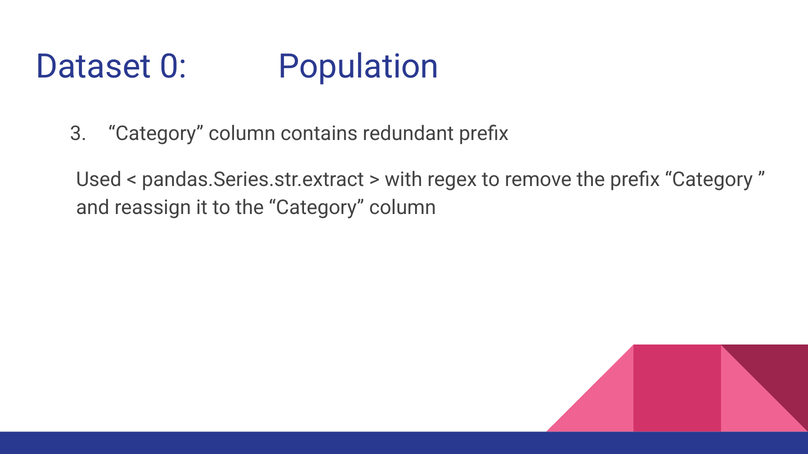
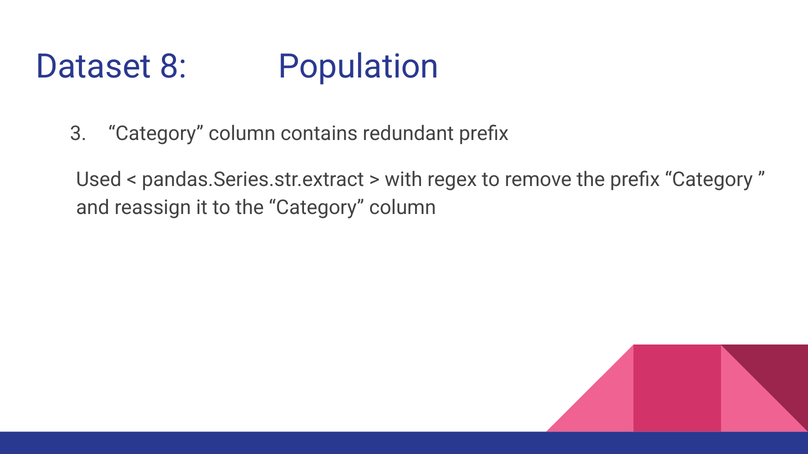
0: 0 -> 8 (173, 67)
